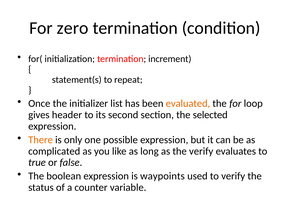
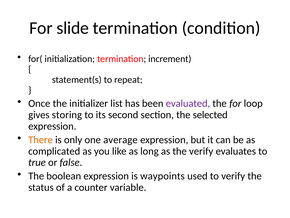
zero: zero -> slide (73, 28)
evaluated colour: orange -> purple (188, 103)
header: header -> storing (67, 115)
possible: possible -> average (120, 140)
